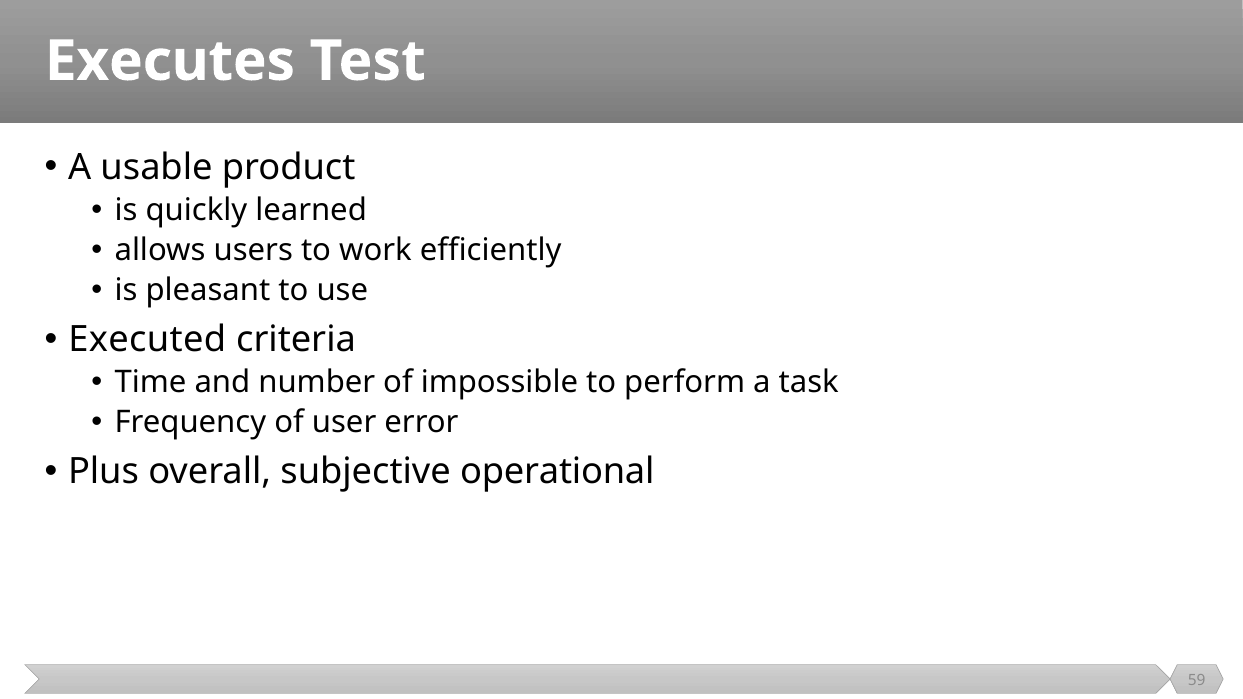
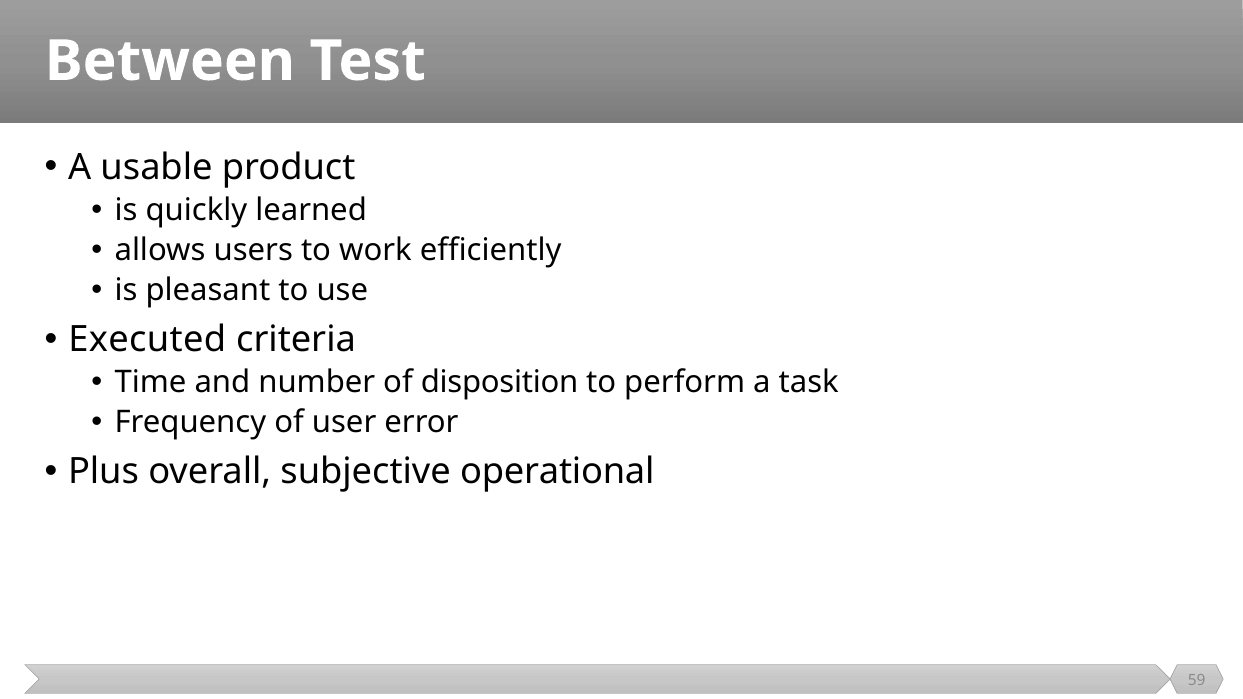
Executes: Executes -> Between (170, 61)
impossible: impossible -> disposition (500, 382)
